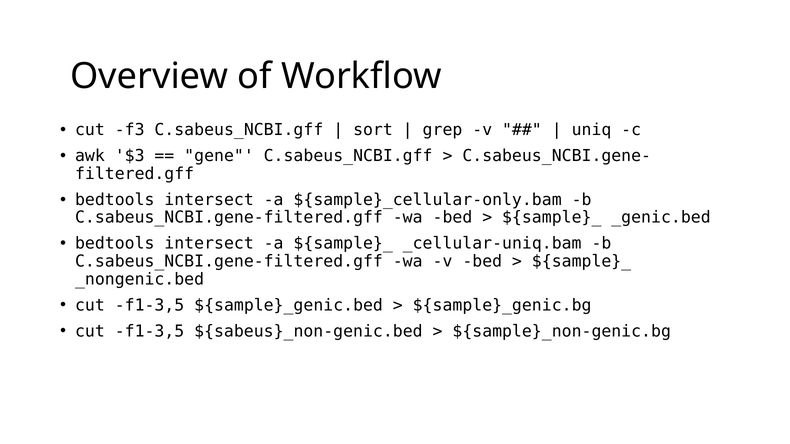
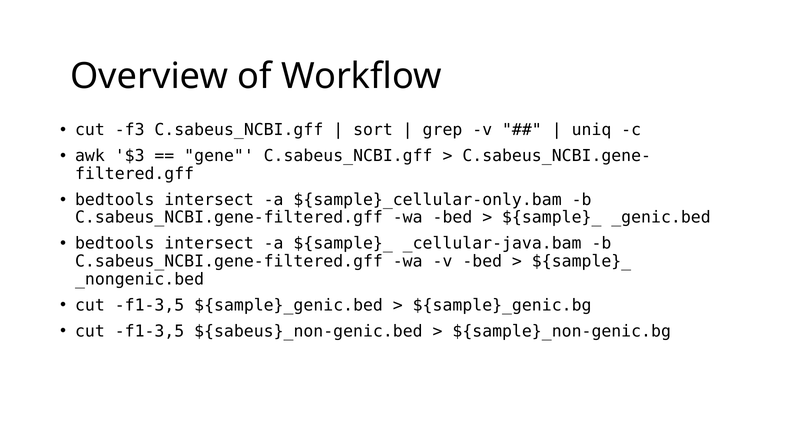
_cellular-uniq.bam: _cellular-uniq.bam -> _cellular-java.bam (492, 244)
